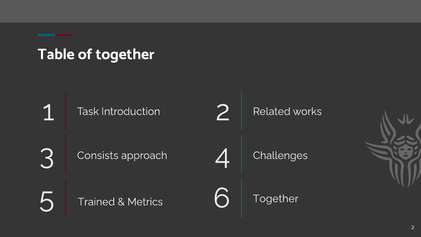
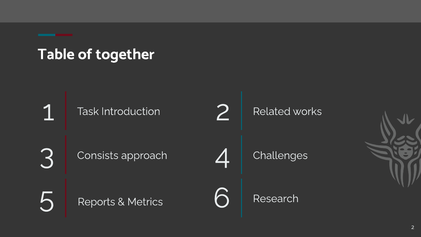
Trained: Trained -> Reports (96, 202)
Metrics Together: Together -> Research (276, 199)
